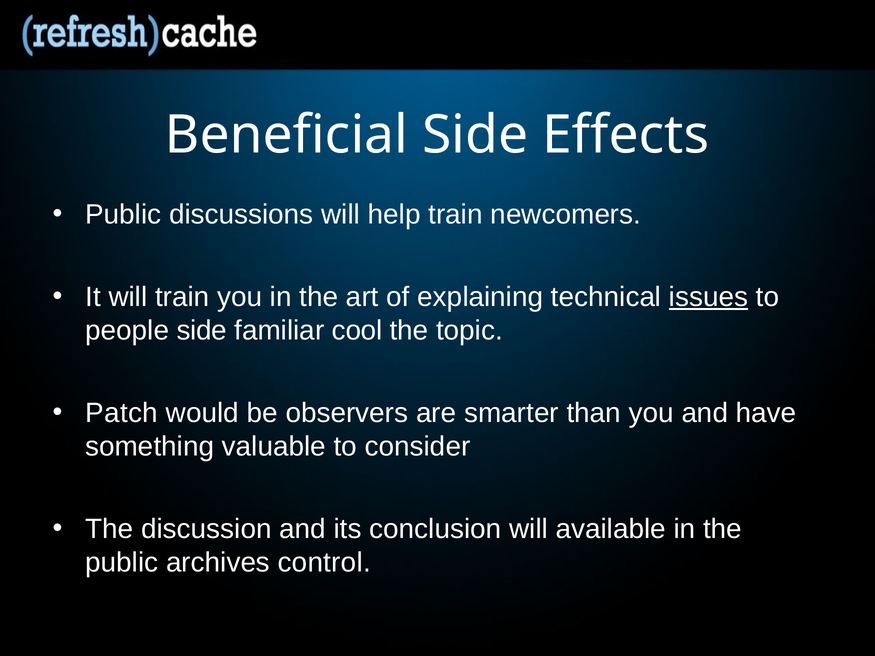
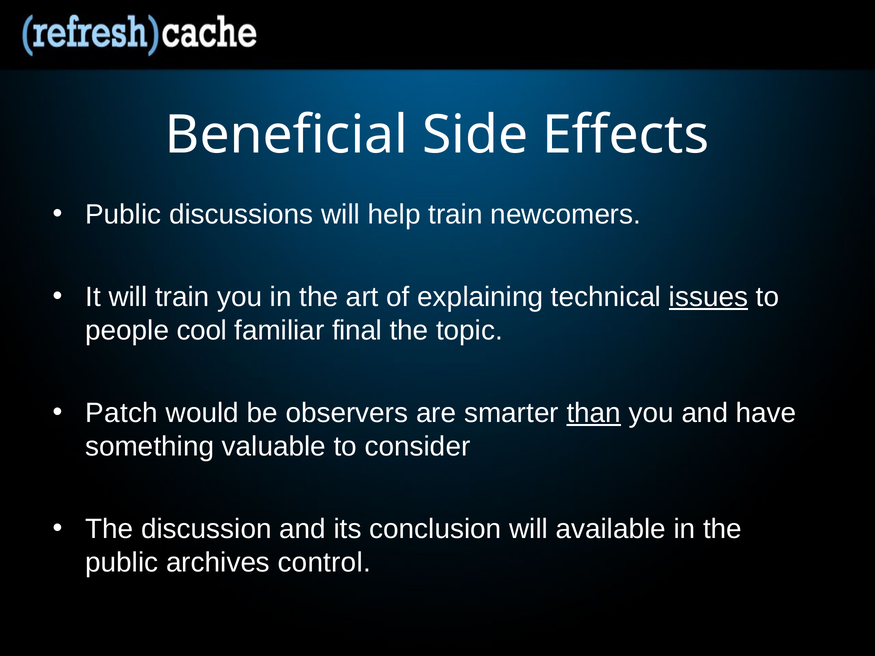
people side: side -> cool (202, 331)
cool: cool -> final (357, 331)
than underline: none -> present (594, 413)
